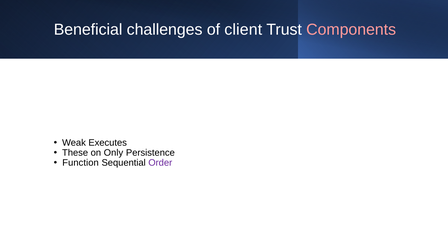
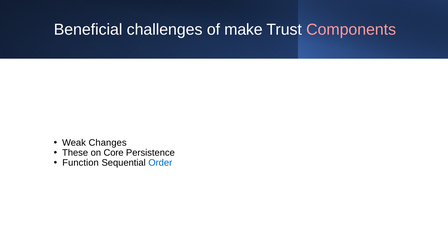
client: client -> make (243, 30)
Executes: Executes -> Changes (108, 143)
Only: Only -> Core (114, 153)
Order colour: purple -> blue (160, 163)
